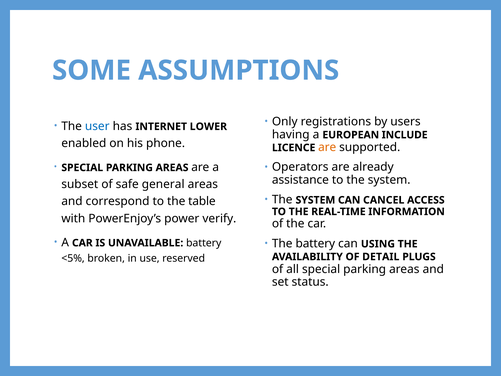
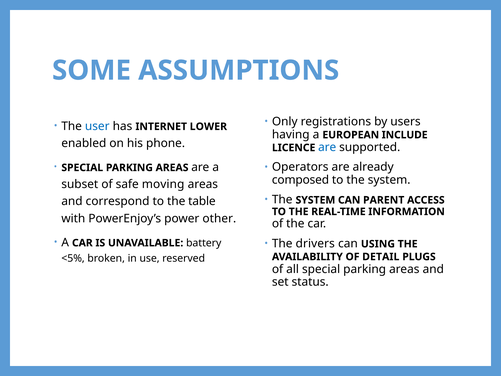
are colour: orange -> blue (327, 147)
assistance: assistance -> composed (300, 180)
general: general -> moving (163, 184)
CANCEL: CANCEL -> PARENT (384, 200)
verify: verify -> other (219, 218)
The battery: battery -> drivers (315, 243)
